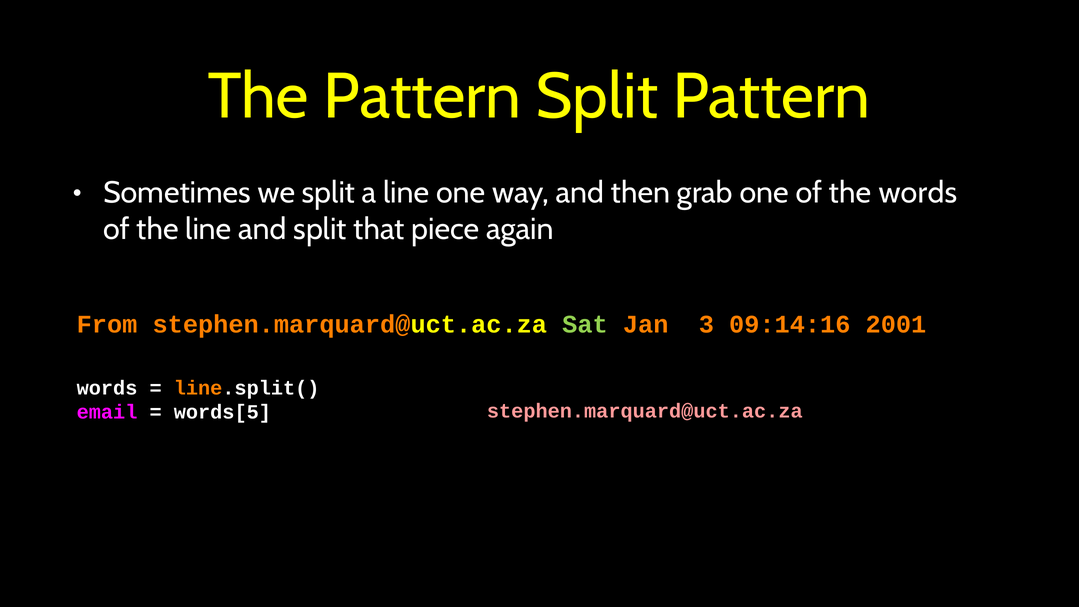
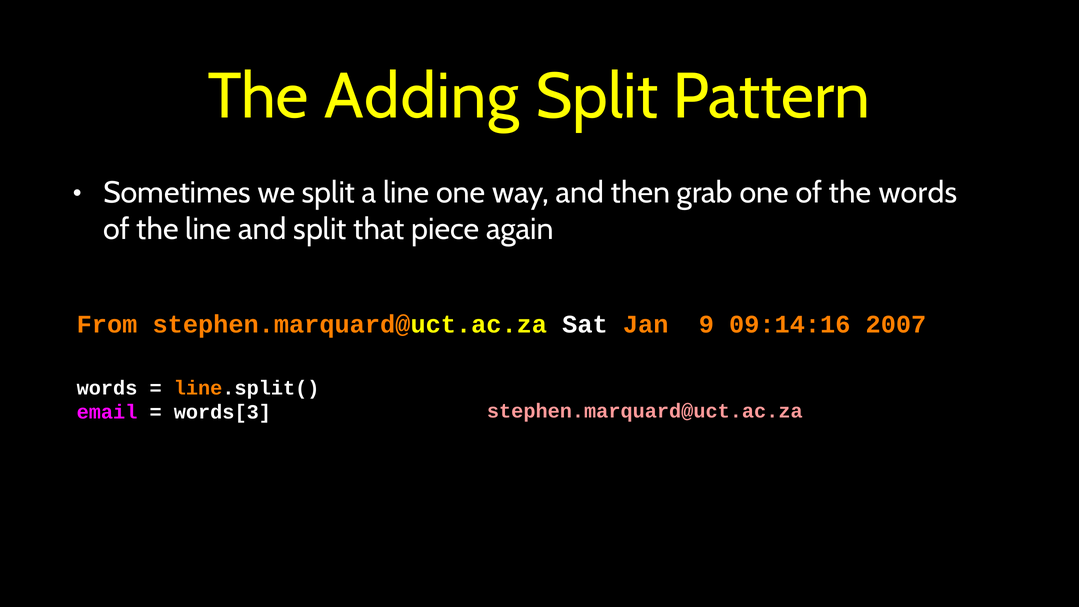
The Pattern: Pattern -> Adding (422, 97)
Sat colour: light green -> white (585, 325)
3: 3 -> 9 (706, 325)
2001: 2001 -> 2007 (896, 325)
words[5: words[5 -> words[3 (222, 412)
